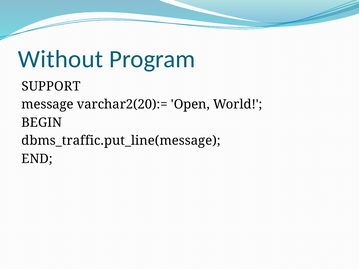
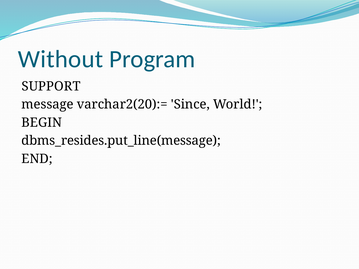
Open: Open -> Since (190, 105)
dbms_traffic.put_line(message: dbms_traffic.put_line(message -> dbms_resides.put_line(message (121, 141)
